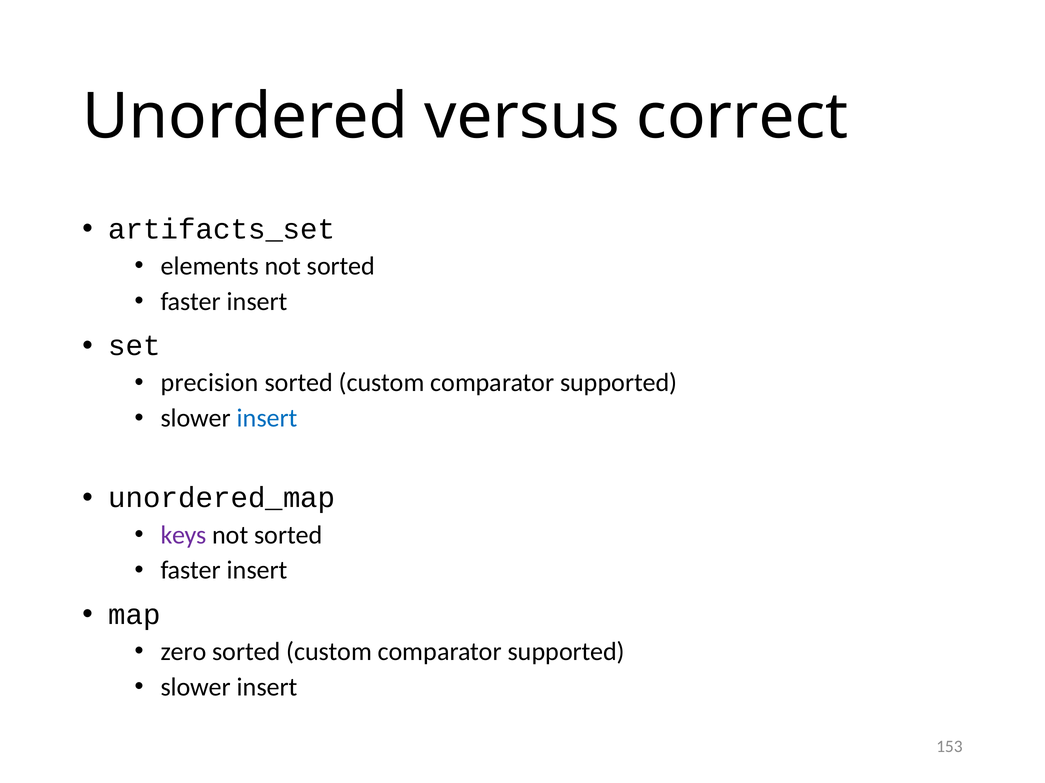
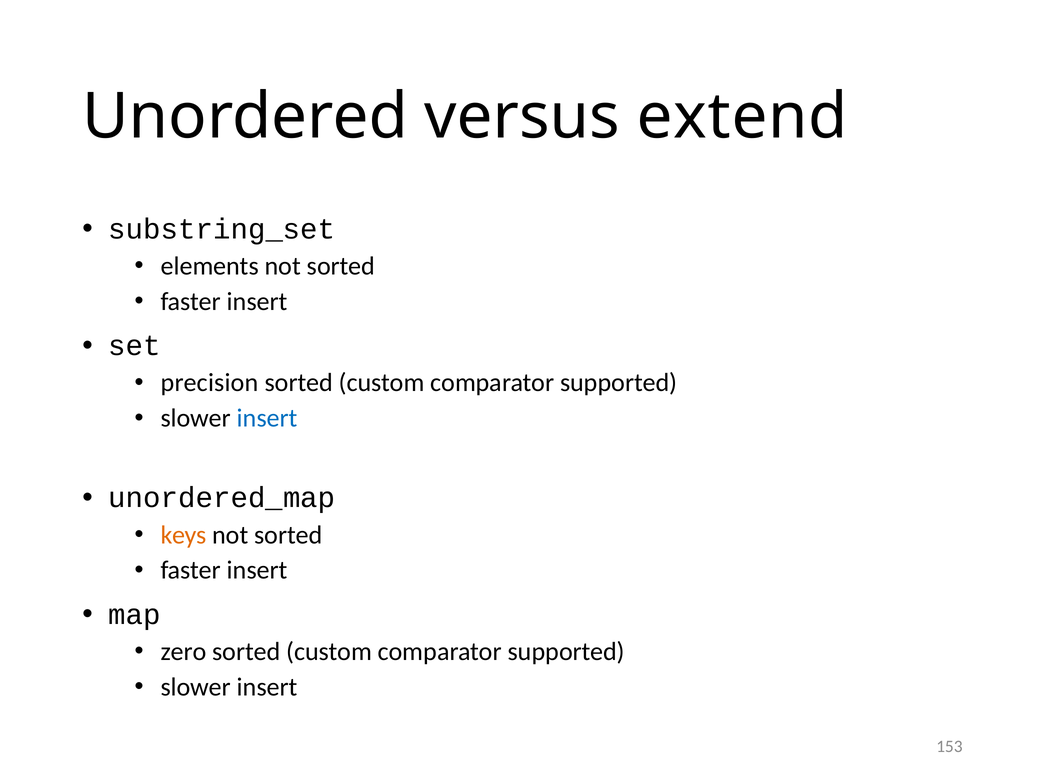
correct: correct -> extend (742, 117)
artifacts_set: artifacts_set -> substring_set (222, 229)
keys colour: purple -> orange (184, 535)
